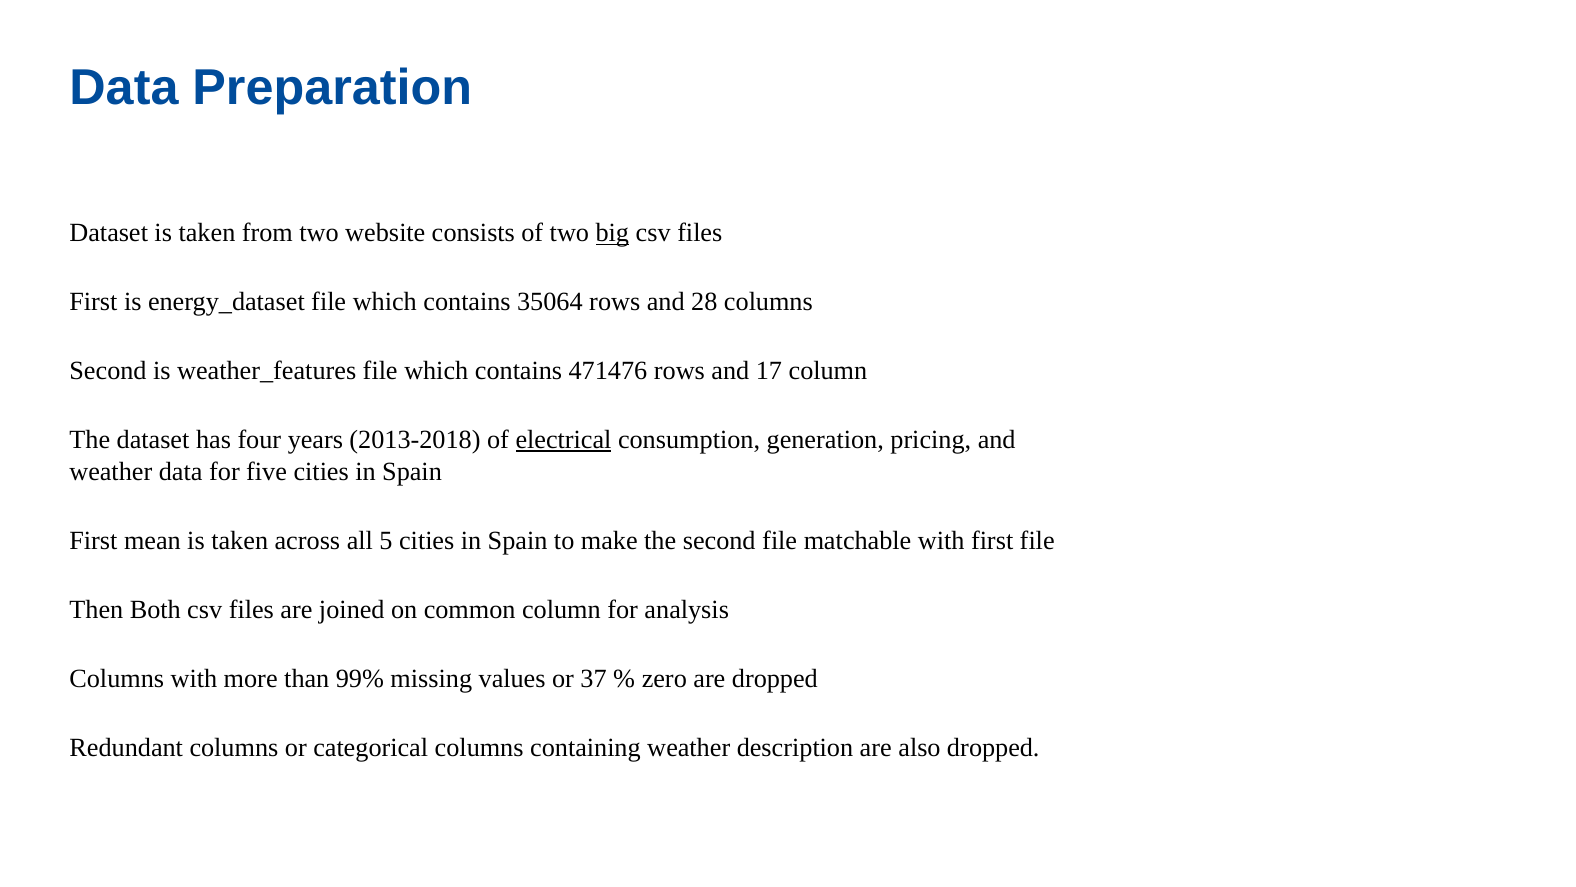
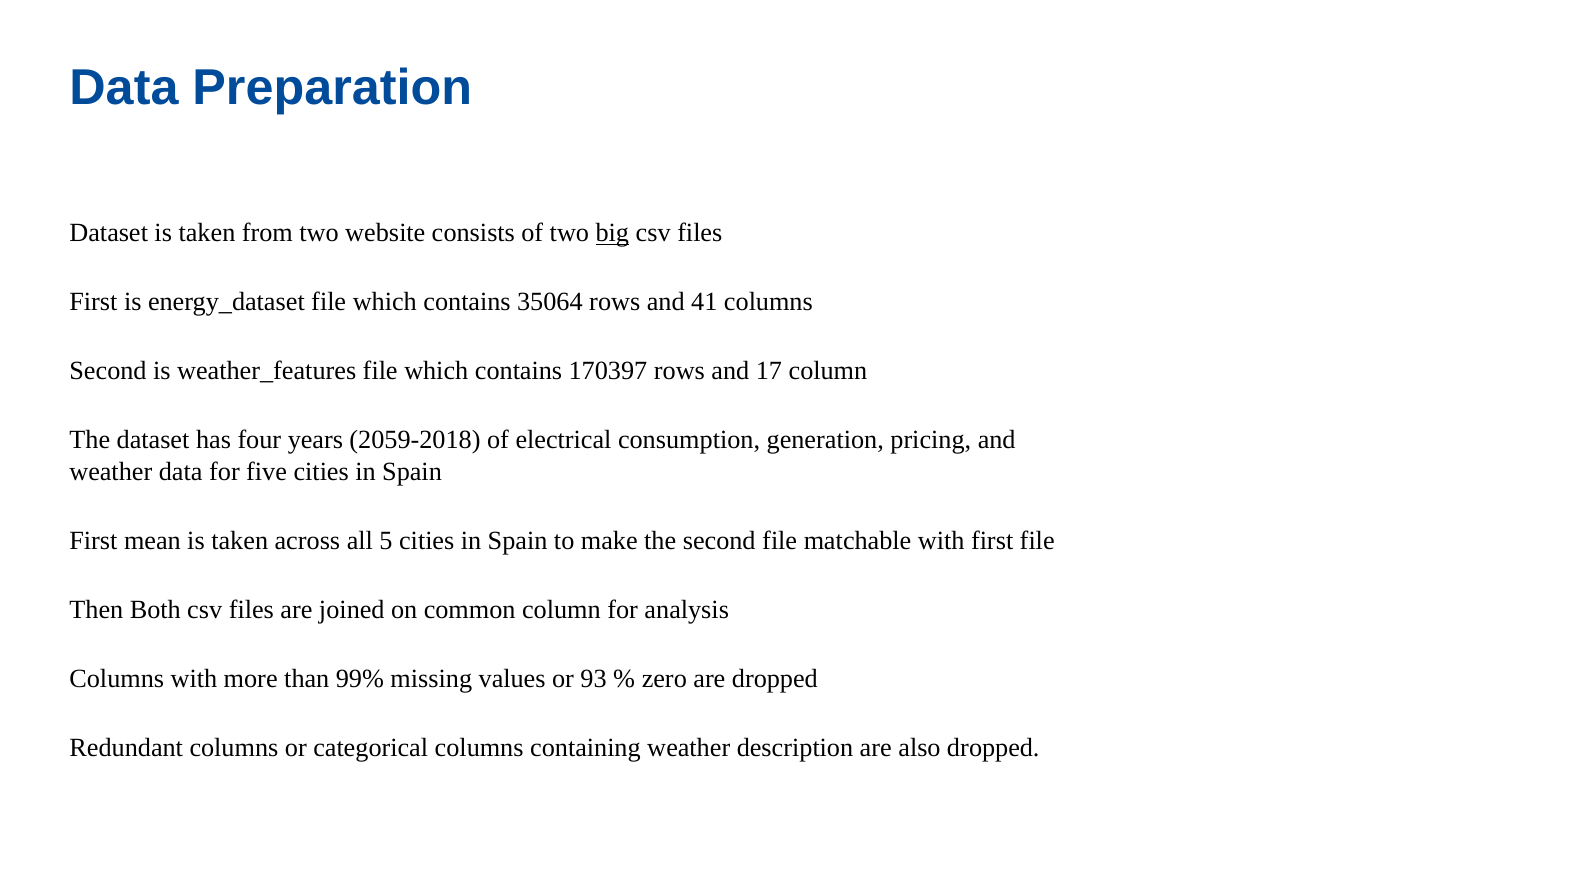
28: 28 -> 41 (704, 302)
471476: 471476 -> 170397 (608, 371)
2013-2018: 2013-2018 -> 2059-2018 (415, 439)
electrical underline: present -> none (564, 439)
37: 37 -> 93 (594, 678)
